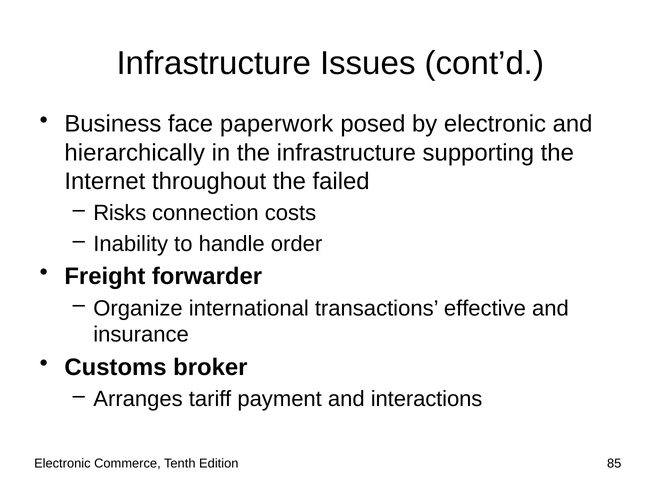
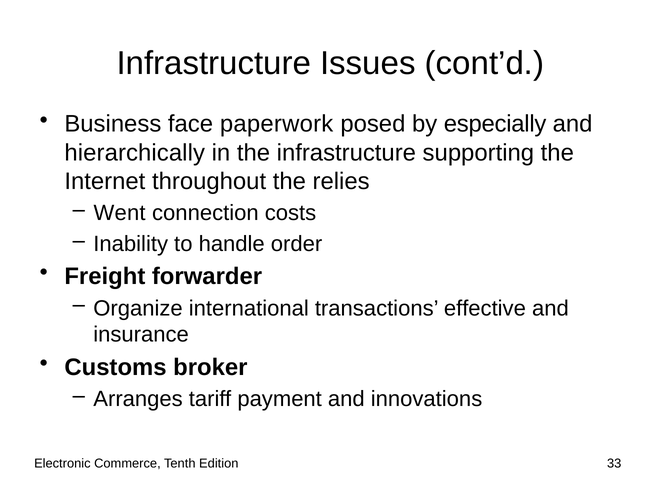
by electronic: electronic -> especially (495, 124)
failed: failed -> relies (341, 181)
Risks: Risks -> Went (120, 213)
interactions: interactions -> innovations (427, 399)
85: 85 -> 33 (614, 463)
